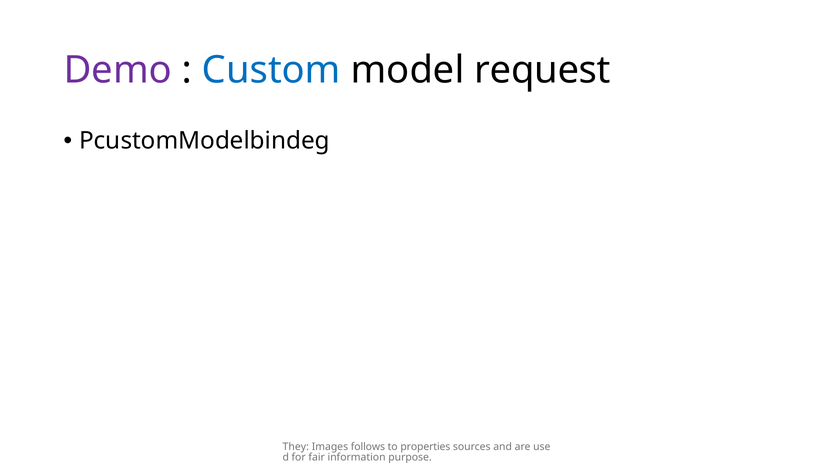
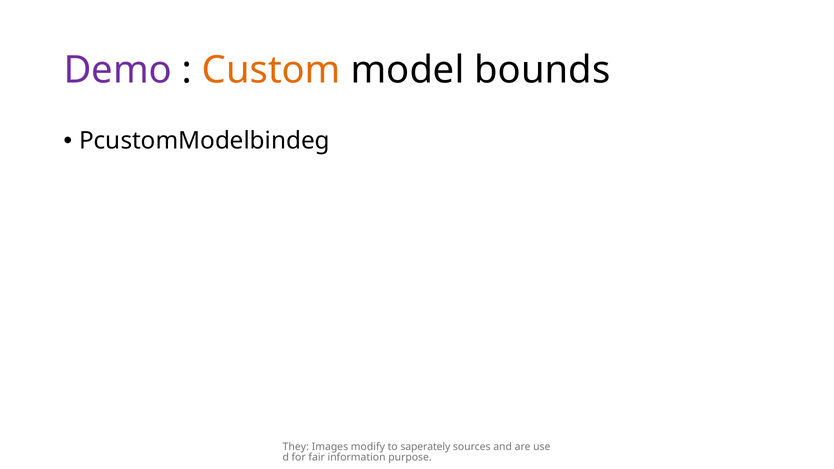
Custom colour: blue -> orange (271, 70)
request: request -> bounds (542, 70)
follows: follows -> modify (368, 447)
properties: properties -> saperately (425, 447)
